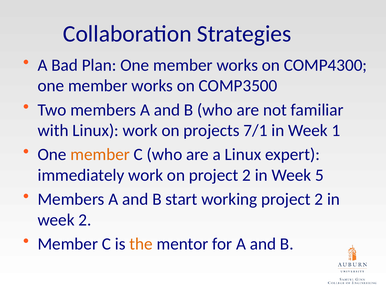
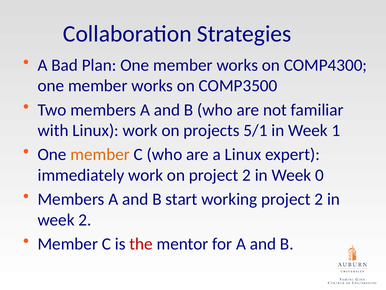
7/1: 7/1 -> 5/1 (255, 130)
5: 5 -> 0 (319, 175)
the colour: orange -> red (141, 244)
